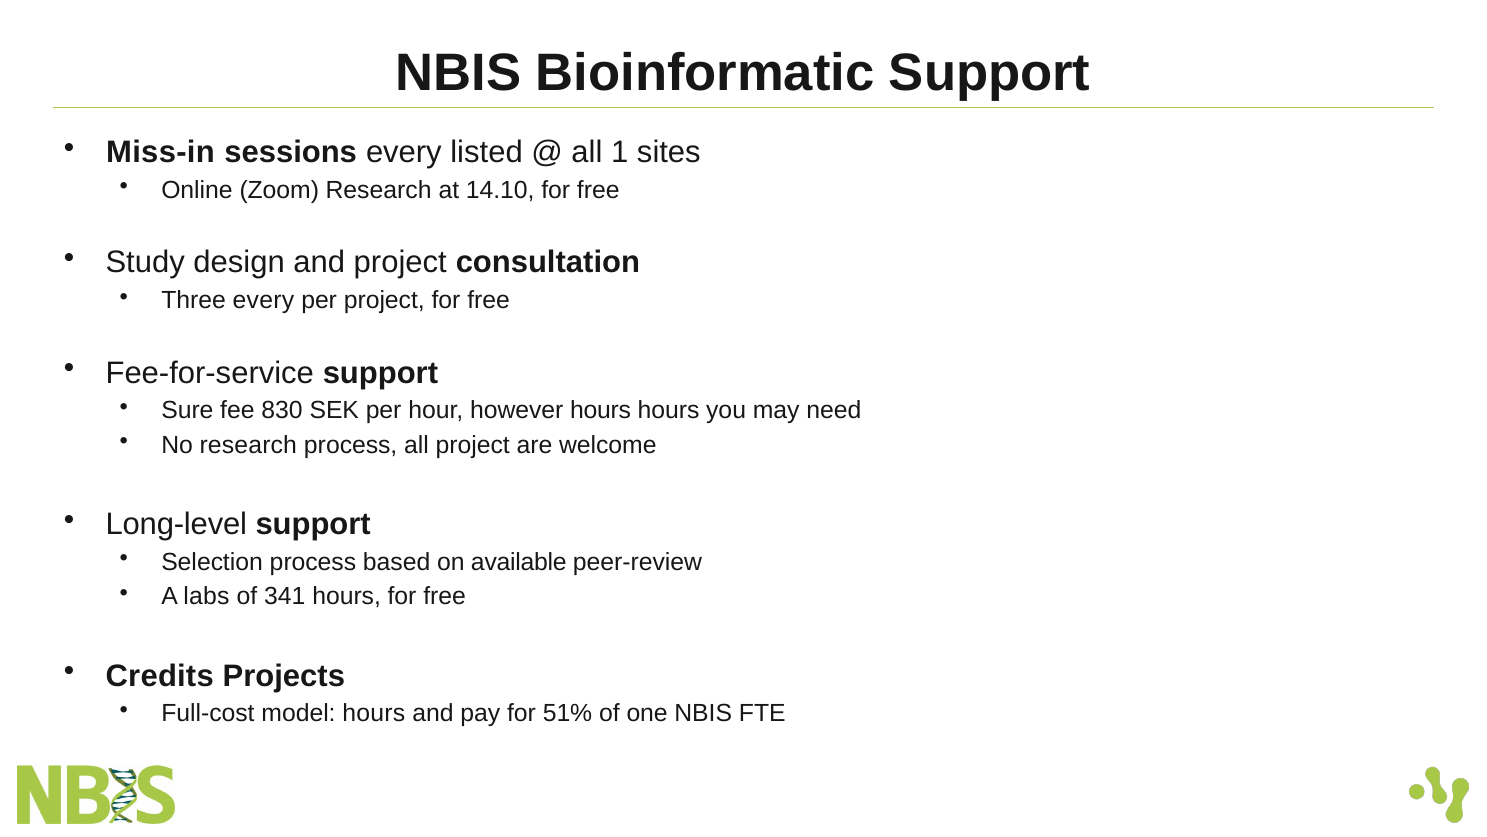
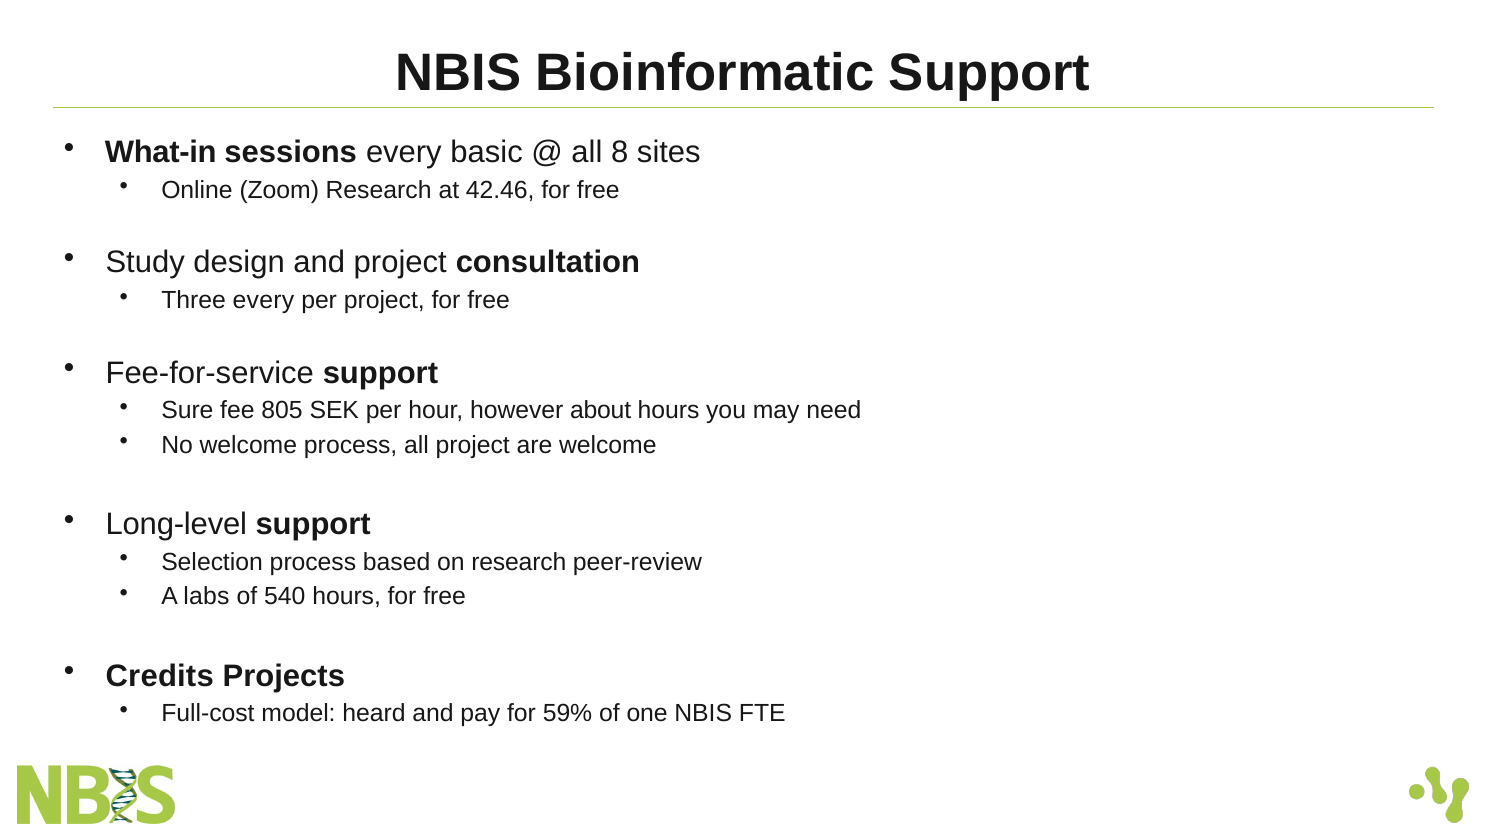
Miss-in: Miss-in -> What-in (161, 152)
listed: listed -> basic (487, 152)
1: 1 -> 8 (620, 152)
14.10: 14.10 -> 42.46 (500, 190)
830: 830 -> 805 (282, 411)
however hours: hours -> about (601, 411)
No research: research -> welcome (248, 445)
on available: available -> research (519, 562)
341: 341 -> 540 (285, 596)
model hours: hours -> heard (374, 713)
51%: 51% -> 59% (568, 713)
